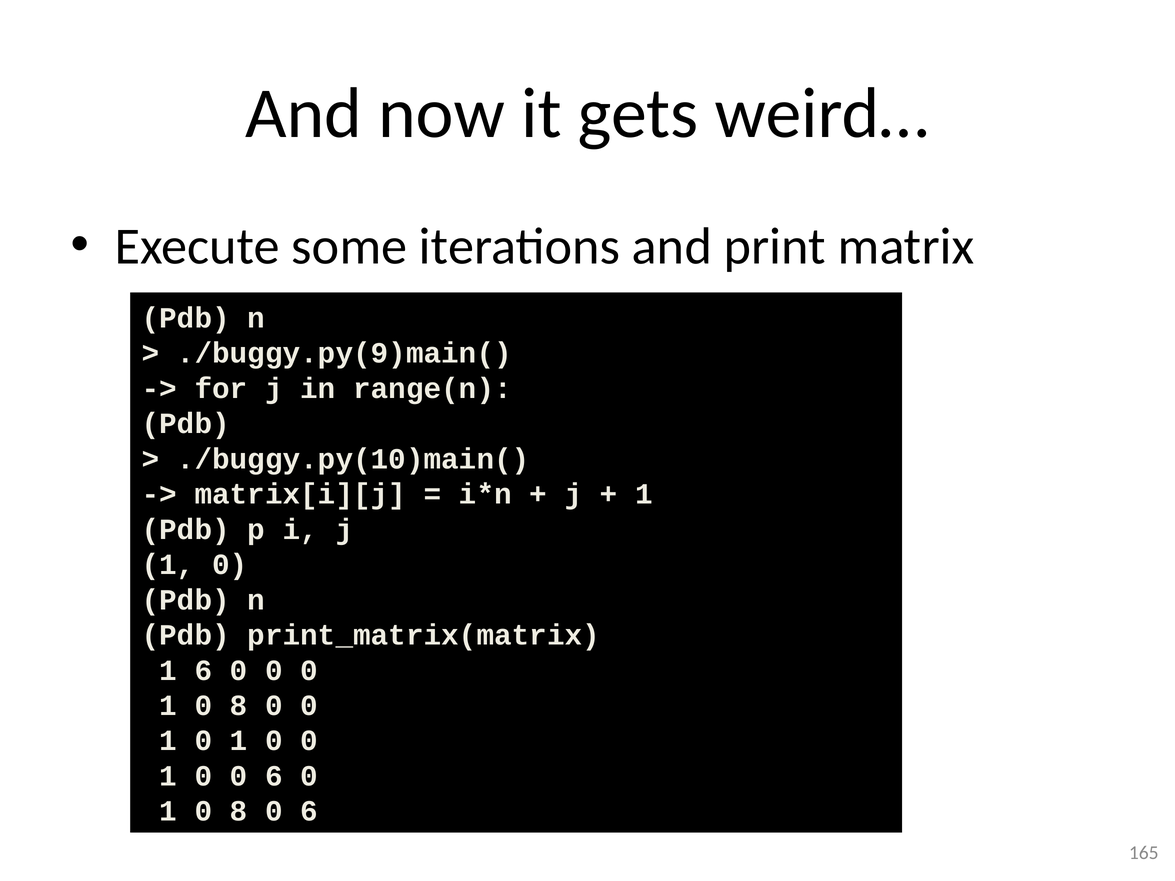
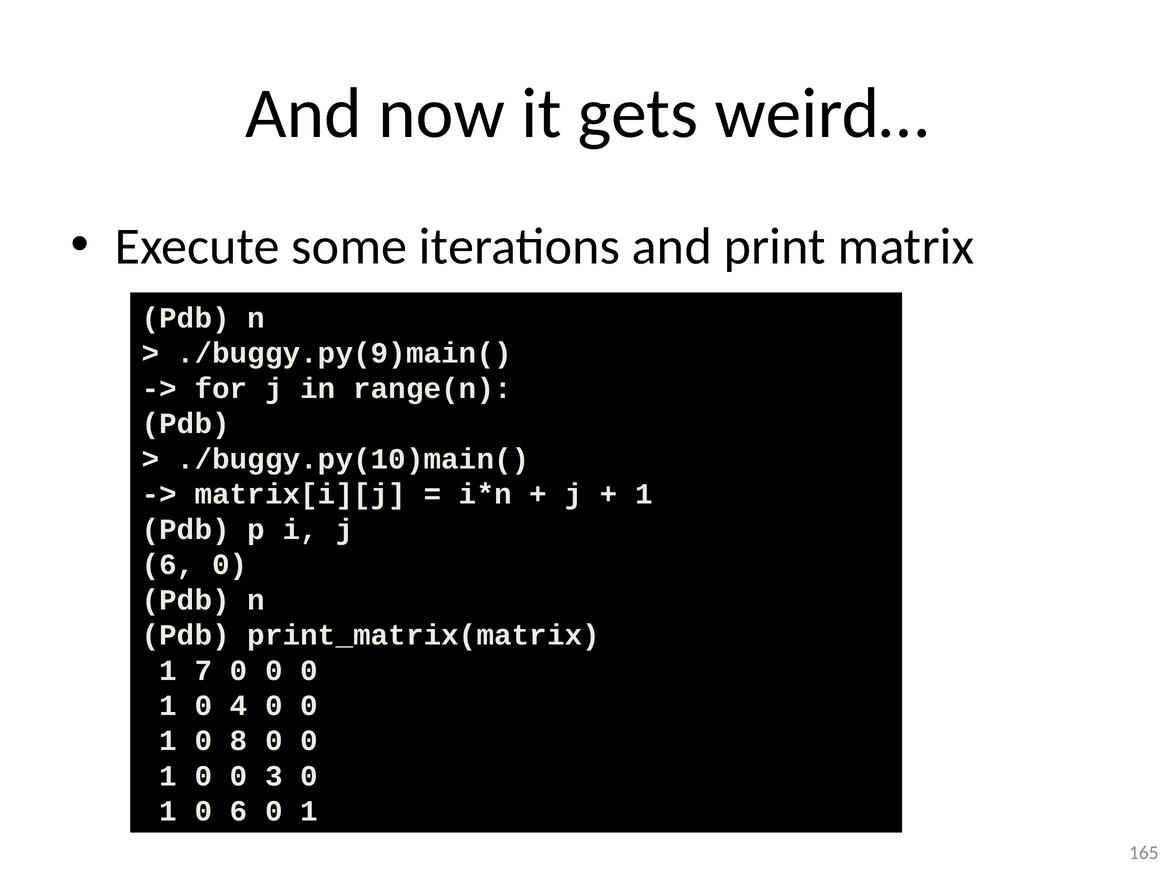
1: 1 -> 6 (168, 565)
1 6: 6 -> 7 (203, 671)
8: 8 -> 4 (239, 706)
1 0 1: 1 -> 8 (239, 741)
0 0 6: 6 -> 3 (274, 776)
8: 8 -> 6 (239, 812)
6: 6 -> 1 (309, 812)
